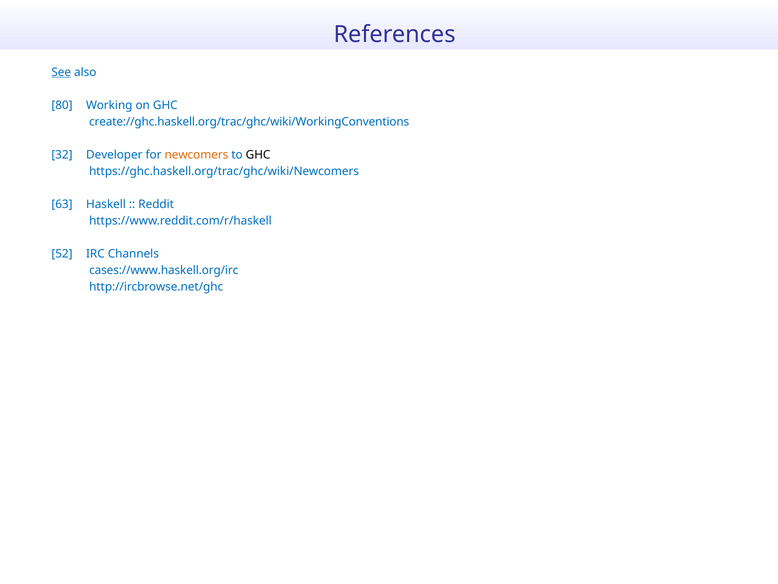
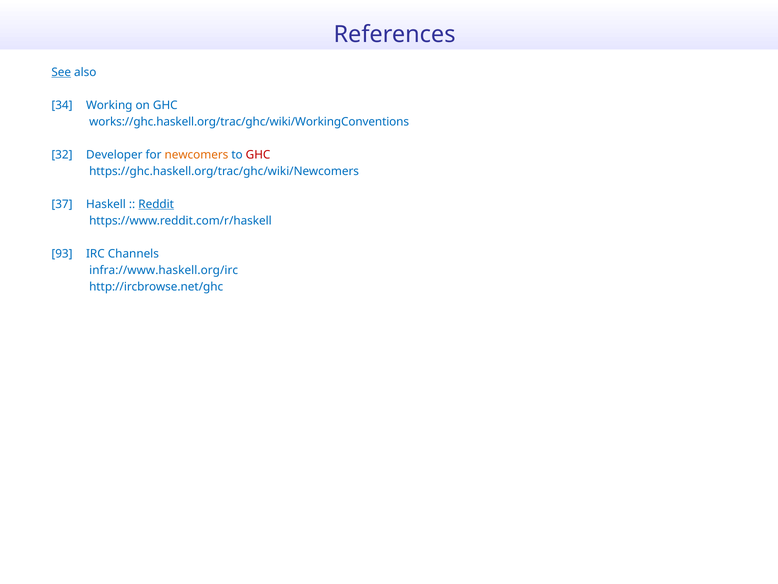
80: 80 -> 34 (62, 105)
create://ghc.haskell.org/trac/ghc/wiki/WorkingConventions: create://ghc.haskell.org/trac/ghc/wiki/WorkingConventions -> works://ghc.haskell.org/trac/ghc/wiki/WorkingConventions (249, 122)
GHC colour: black -> red (258, 155)
63: 63 -> 37 (62, 204)
Reddit underline: none -> present (156, 204)
52: 52 -> 93 (62, 254)
cases://www.haskell.org/irc: cases://www.haskell.org/irc -> infra://www.haskell.org/irc (164, 270)
